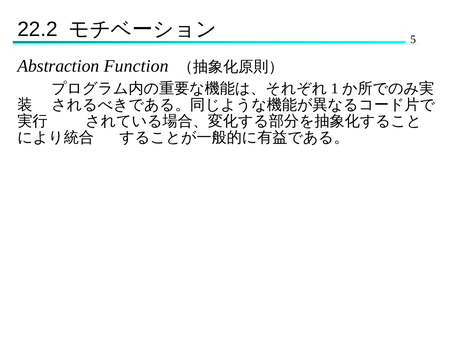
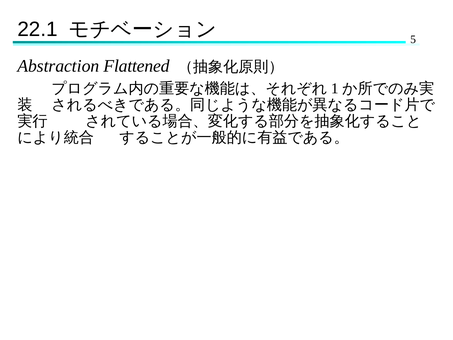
22.2: 22.2 -> 22.1 (38, 29)
Function: Function -> Flattened (136, 66)
